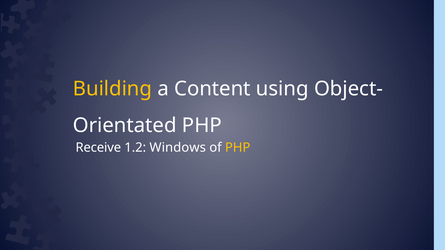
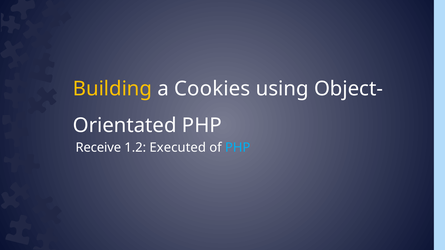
Content: Content -> Cookies (212, 89)
Windows: Windows -> Executed (178, 148)
PHP colour: yellow -> light blue (238, 148)
